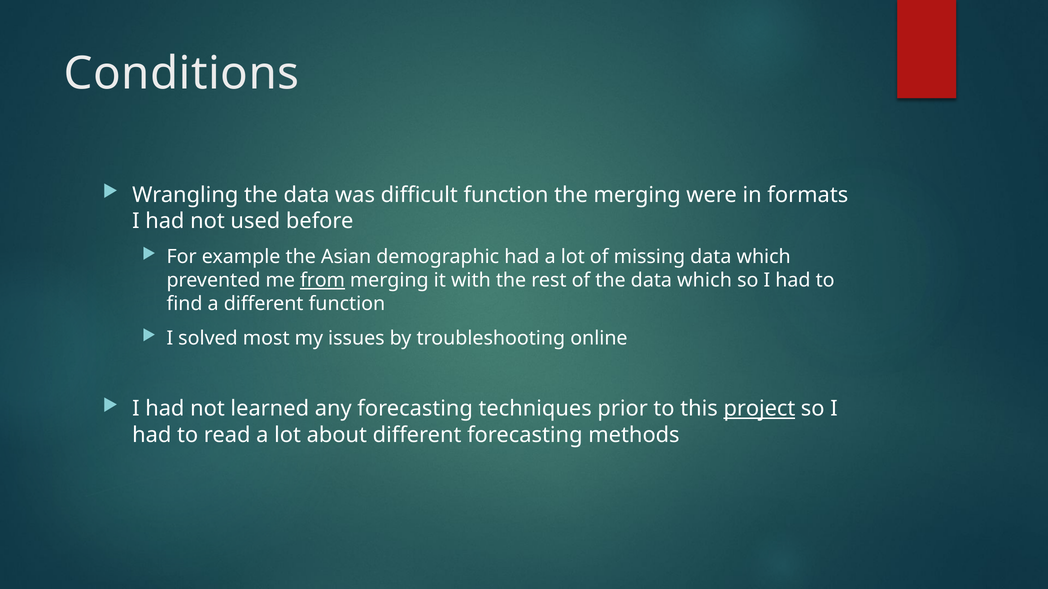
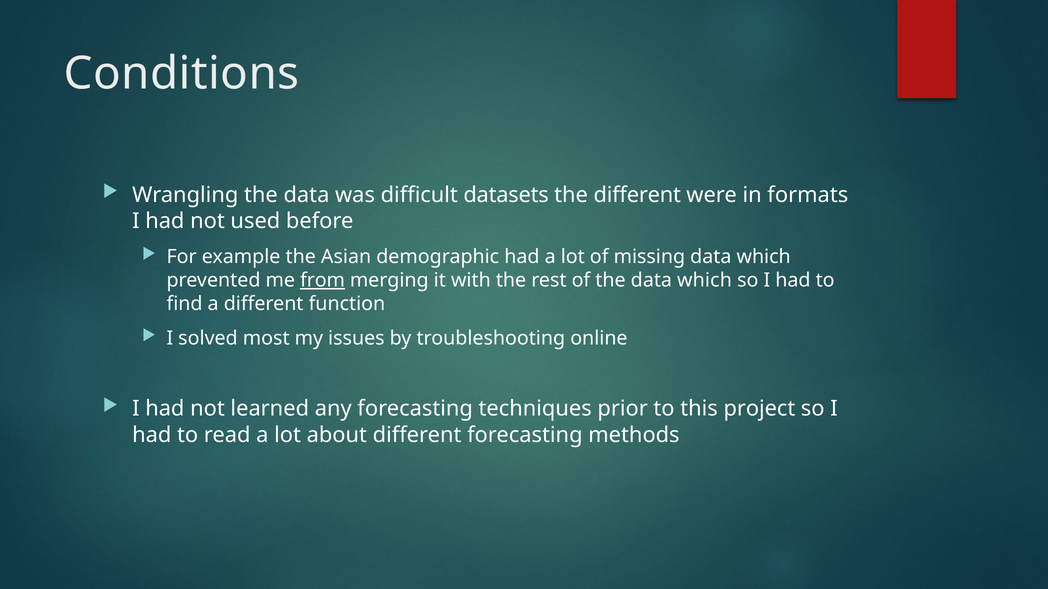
difficult function: function -> datasets (506, 195)
the merging: merging -> different (637, 195)
project underline: present -> none (759, 409)
